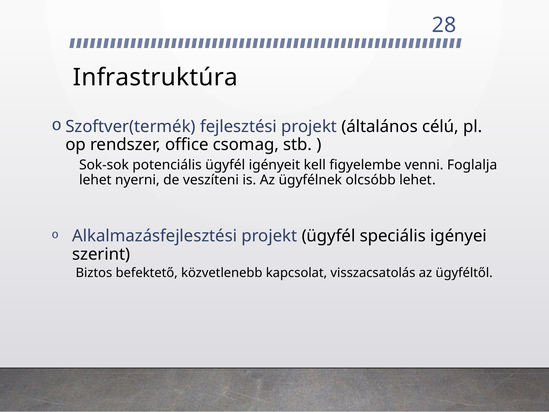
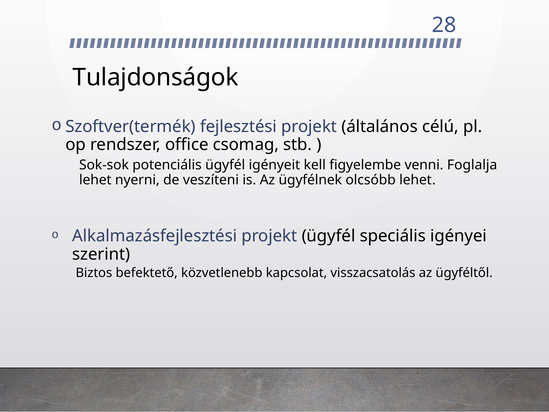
Infrastruktúra: Infrastruktúra -> Tulajdonságok (156, 77)
